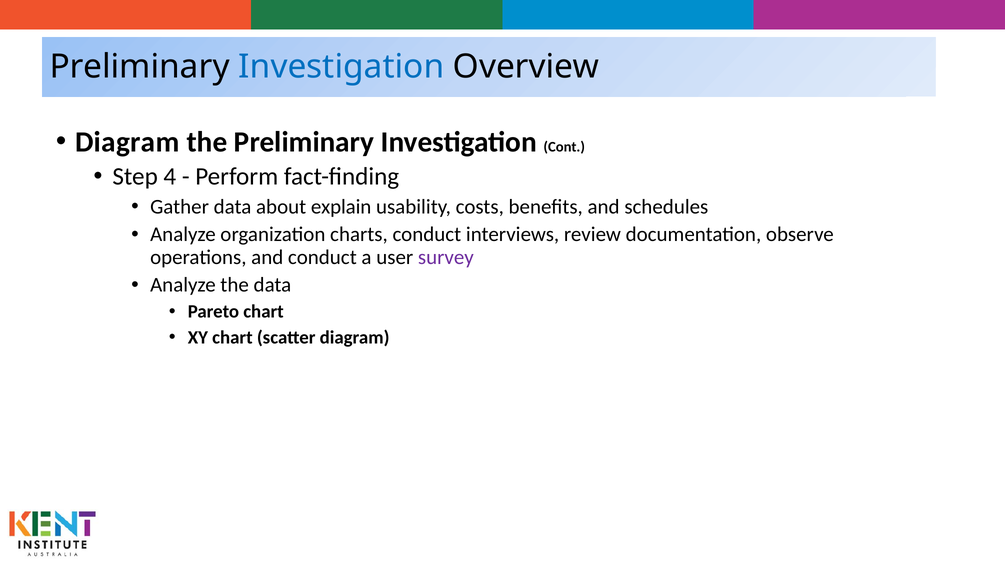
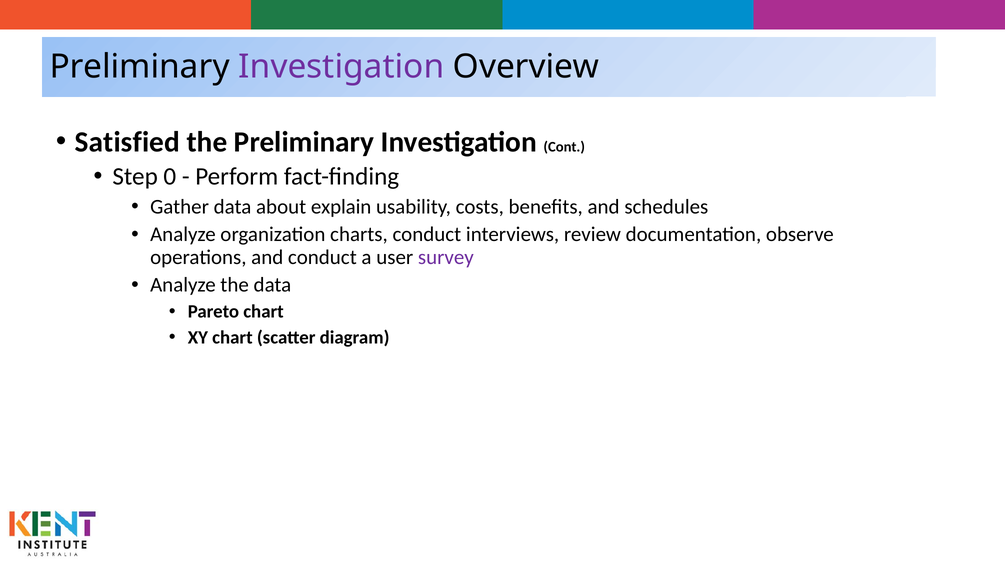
Investigation colour: blue -> purple (341, 67)
Diagram: Diagram -> Satisfied (127, 142)
4: 4 -> 0 (170, 177)
